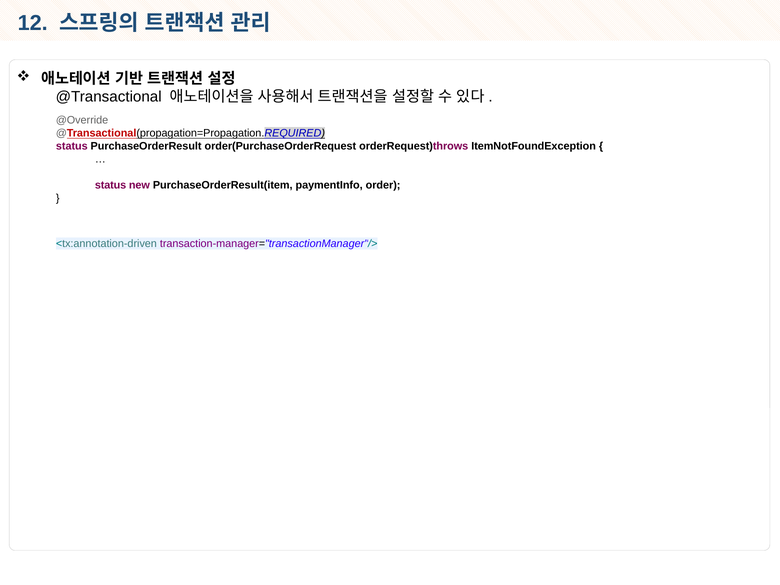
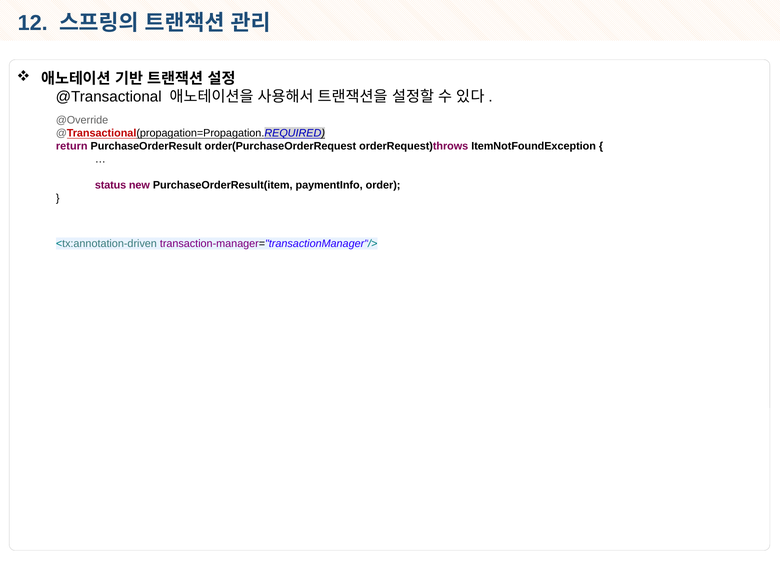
status: status -> return (72, 146)
